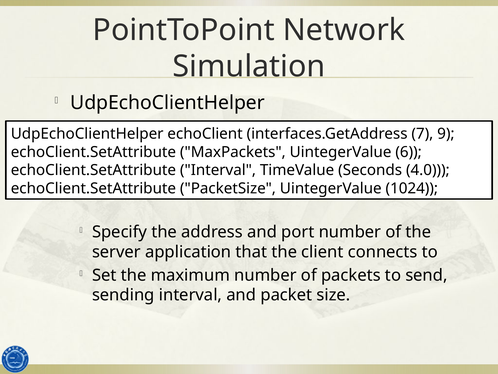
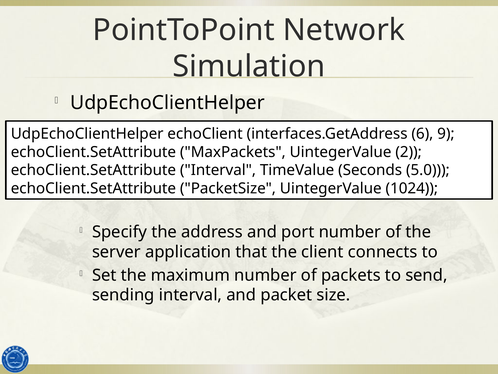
7: 7 -> 6 (422, 134)
6: 6 -> 2 (409, 152)
4.0: 4.0 -> 5.0 (428, 170)
